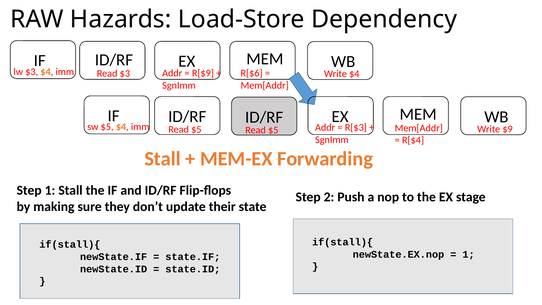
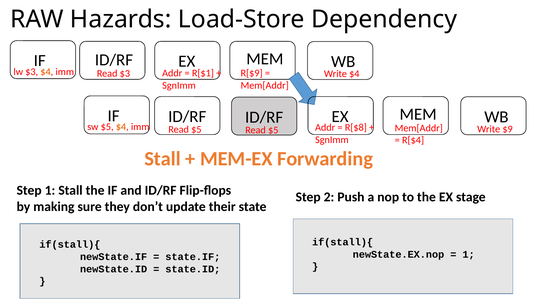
R[$9: R[$9 -> R[$1 (203, 73)
R[$6: R[$6 -> R[$9 (252, 73)
R[$3: R[$3 -> R[$8 (356, 127)
